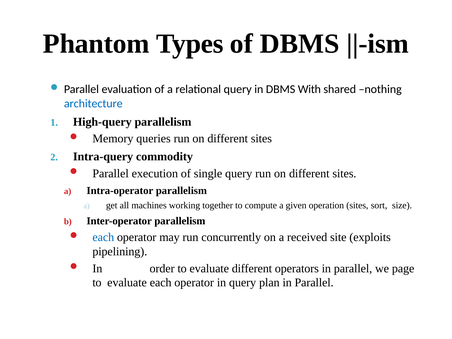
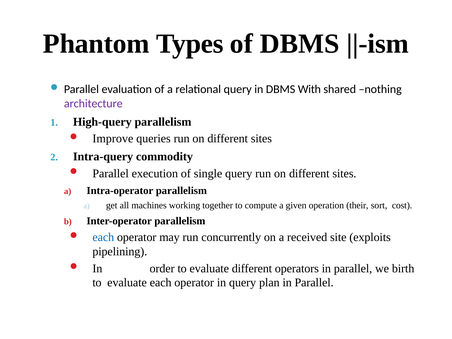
architecture colour: blue -> purple (93, 104)
Memory: Memory -> Improve (113, 139)
operation sites: sites -> their (357, 205)
size: size -> cost (402, 205)
page: page -> birth (403, 268)
